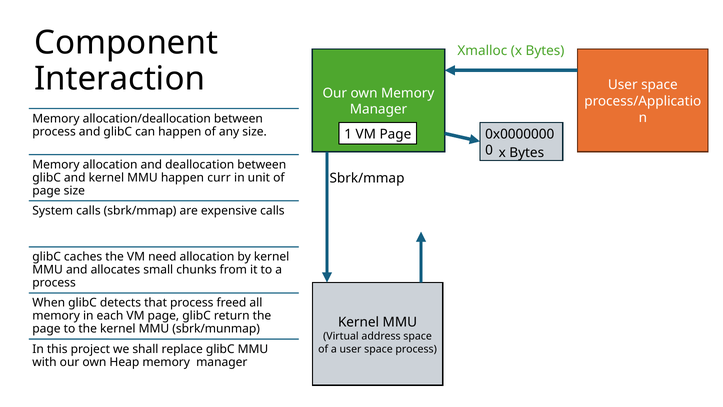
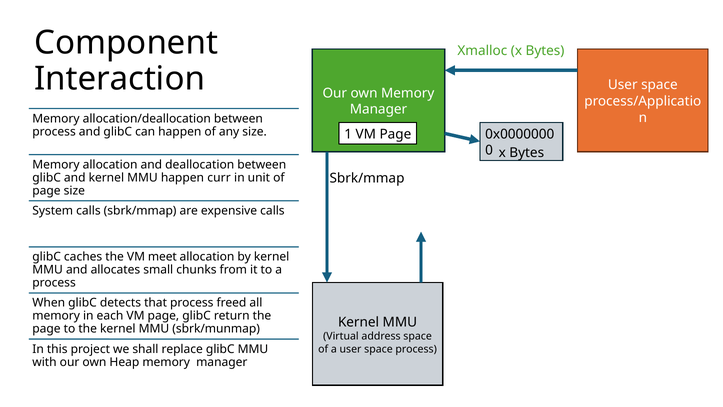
need: need -> meet (162, 257)
